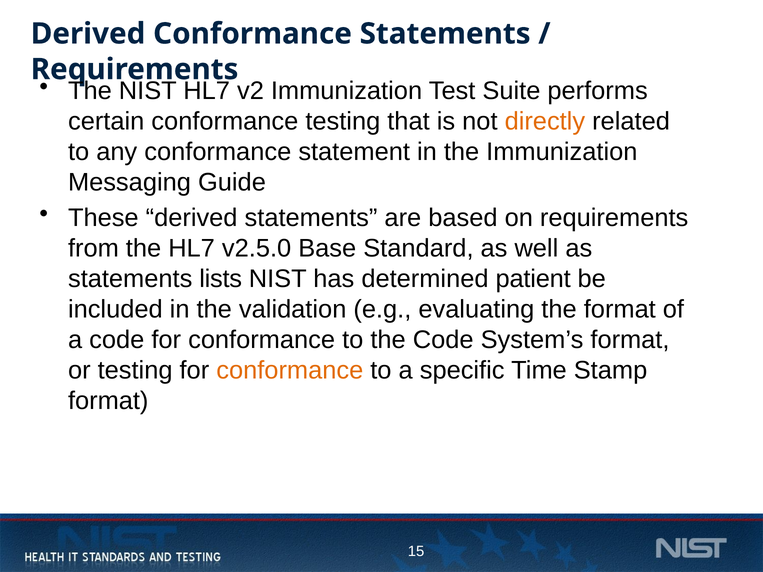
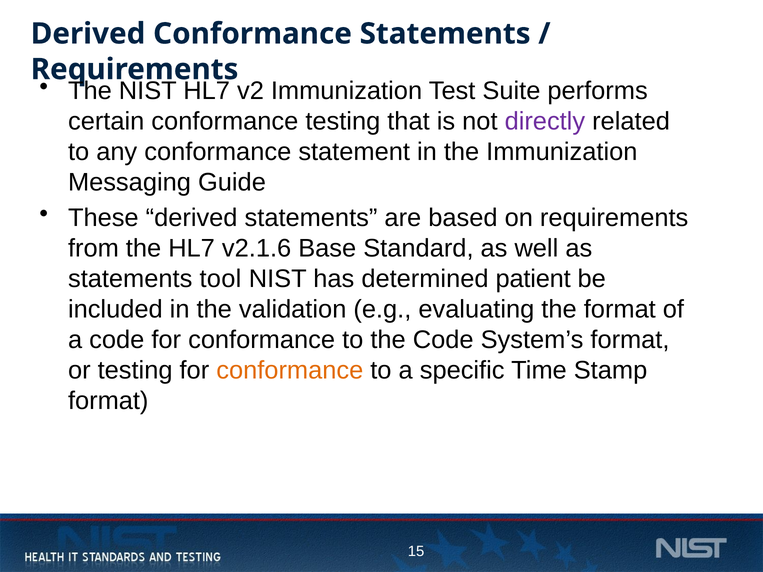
directly colour: orange -> purple (545, 121)
v2.5.0: v2.5.0 -> v2.1.6 (257, 248)
lists: lists -> tool (220, 279)
